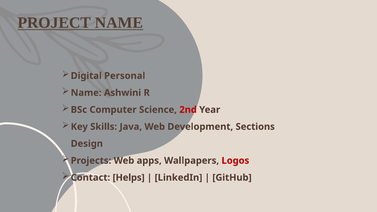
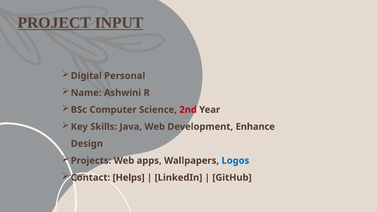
PROJECT NAME: NAME -> INPUT (119, 23)
Sections: Sections -> Enhance (255, 127)
Logos colour: red -> blue (235, 161)
